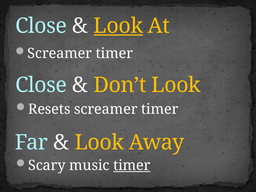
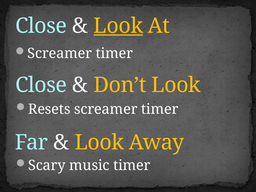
timer underline: present -> none (132, 165)
